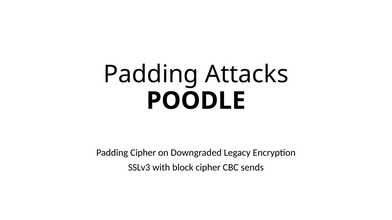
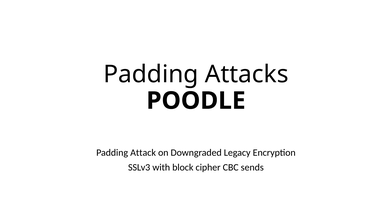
Padding Cipher: Cipher -> Attack (143, 153)
